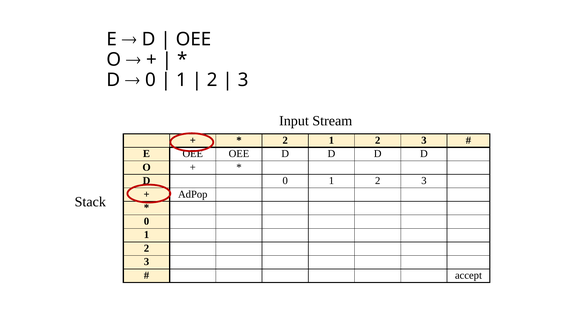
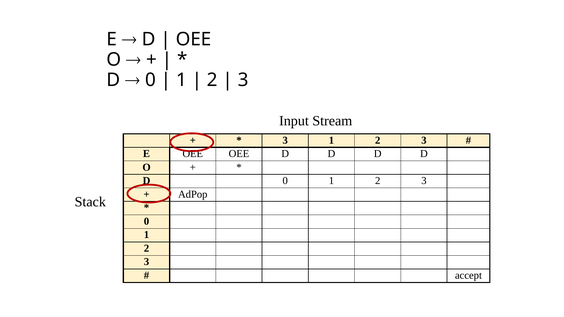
2: 2 -> 3 (285, 140)
